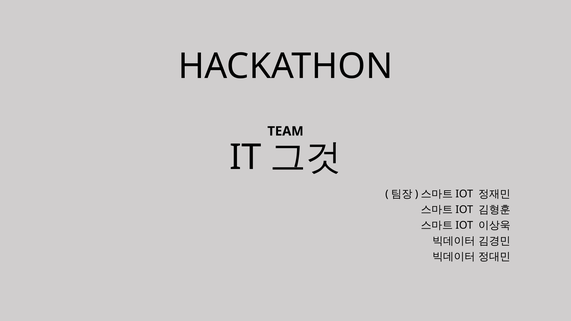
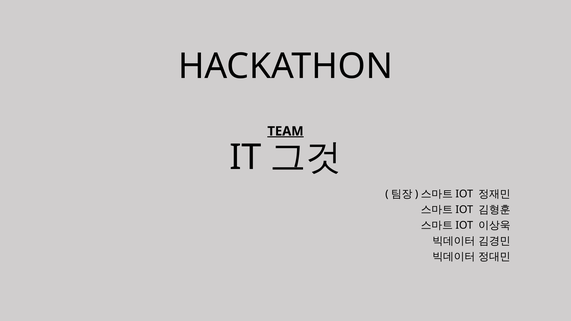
TEAM underline: none -> present (285, 131)
